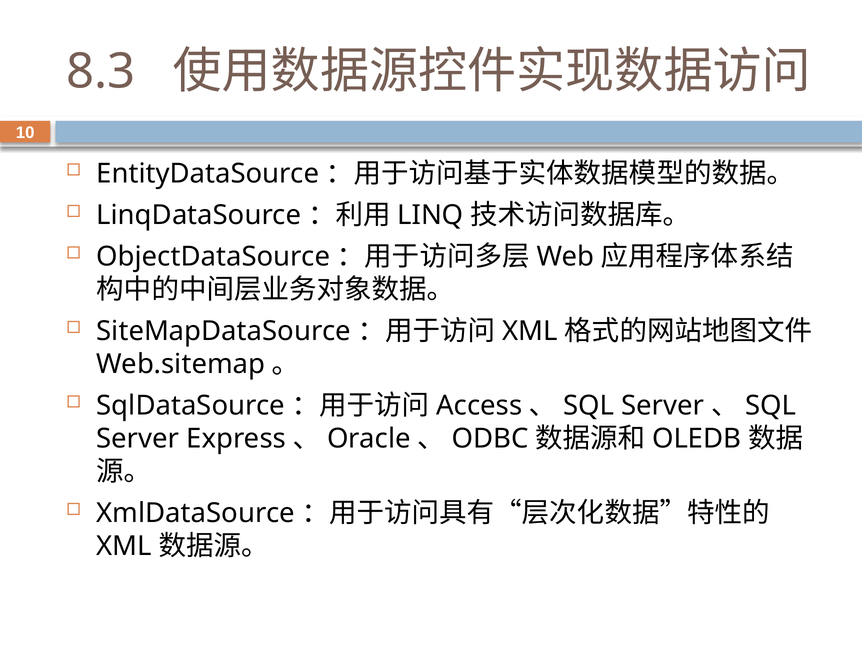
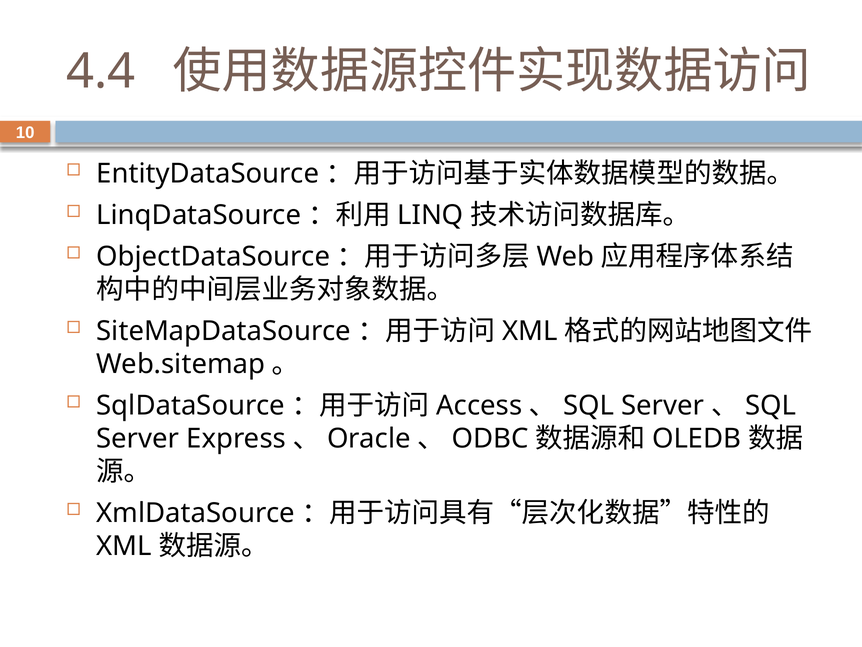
8.3: 8.3 -> 4.4 (101, 72)
